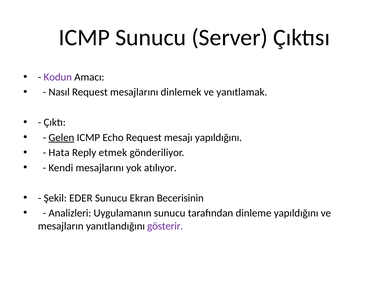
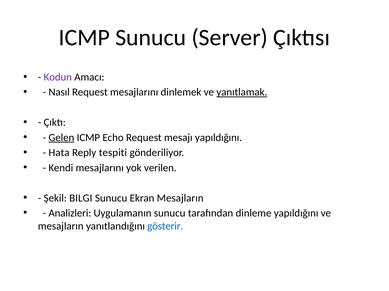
yanıtlamak underline: none -> present (242, 92)
etmek: etmek -> tespiti (113, 153)
atılıyor: atılıyor -> verilen (160, 168)
EDER: EDER -> BILGI (81, 198)
Ekran Becerisinin: Becerisinin -> Mesajların (180, 198)
gösterir colour: purple -> blue (165, 227)
